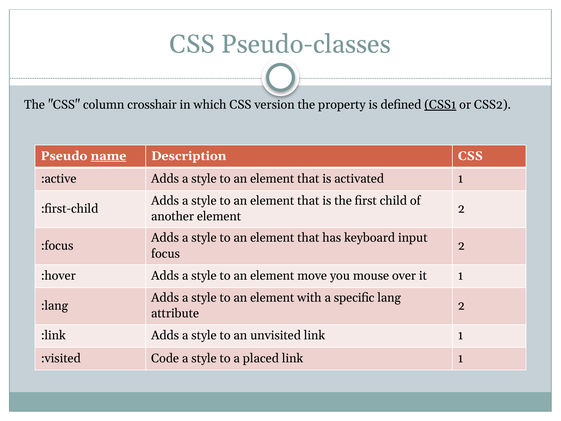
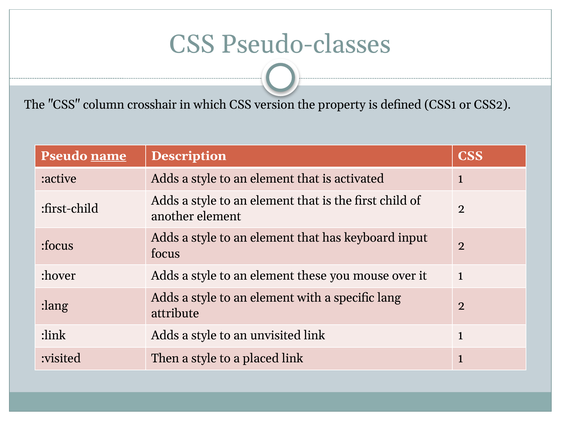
CSS1 underline: present -> none (440, 105)
move: move -> these (312, 276)
Code: Code -> Then (165, 358)
